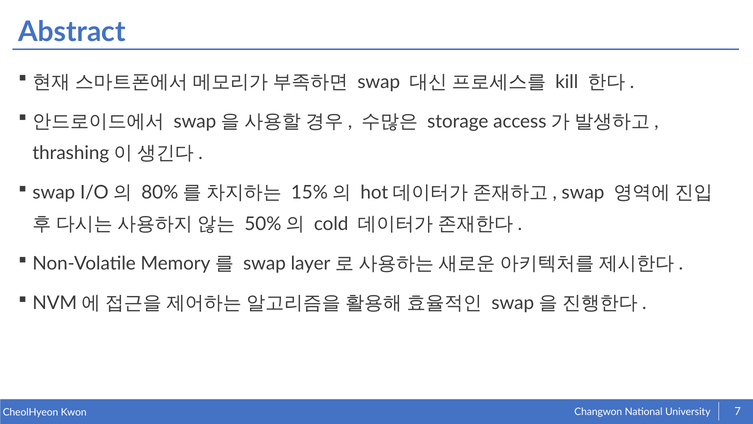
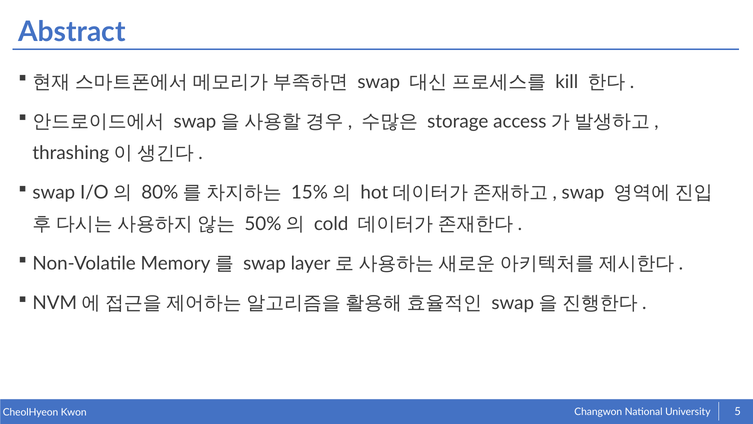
7: 7 -> 5 (738, 411)
